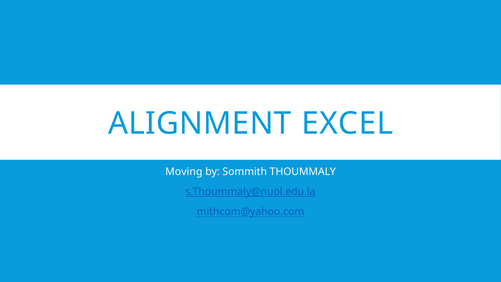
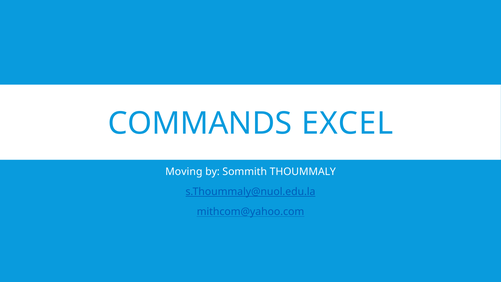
ALIGNMENT: ALIGNMENT -> COMMANDS (200, 123)
